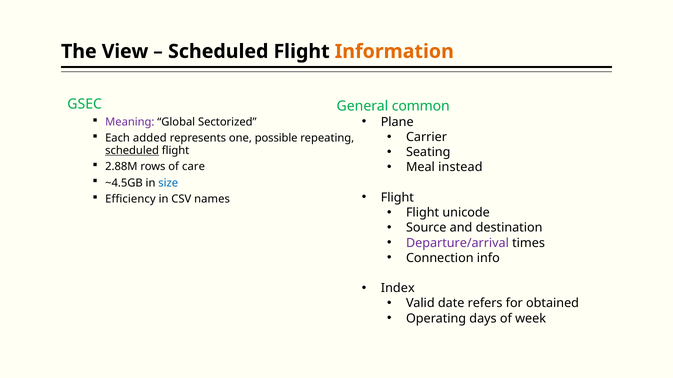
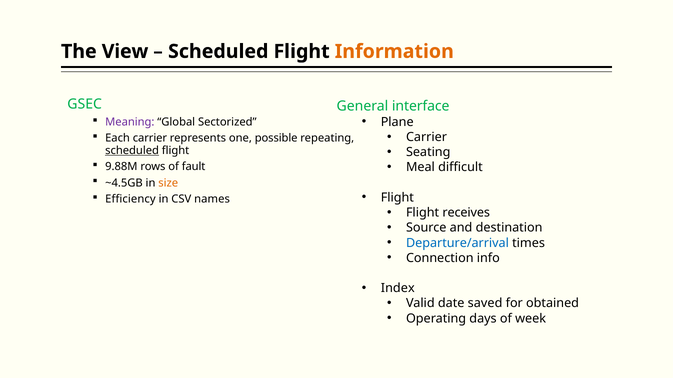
common: common -> interface (421, 106)
Each added: added -> carrier (150, 138)
instead: instead -> difficult (460, 168)
2.88M: 2.88M -> 9.88M (121, 167)
care: care -> fault (194, 167)
size colour: blue -> orange (168, 183)
unicode: unicode -> receives (466, 213)
Departure/arrival colour: purple -> blue (457, 243)
refers: refers -> saved (485, 304)
